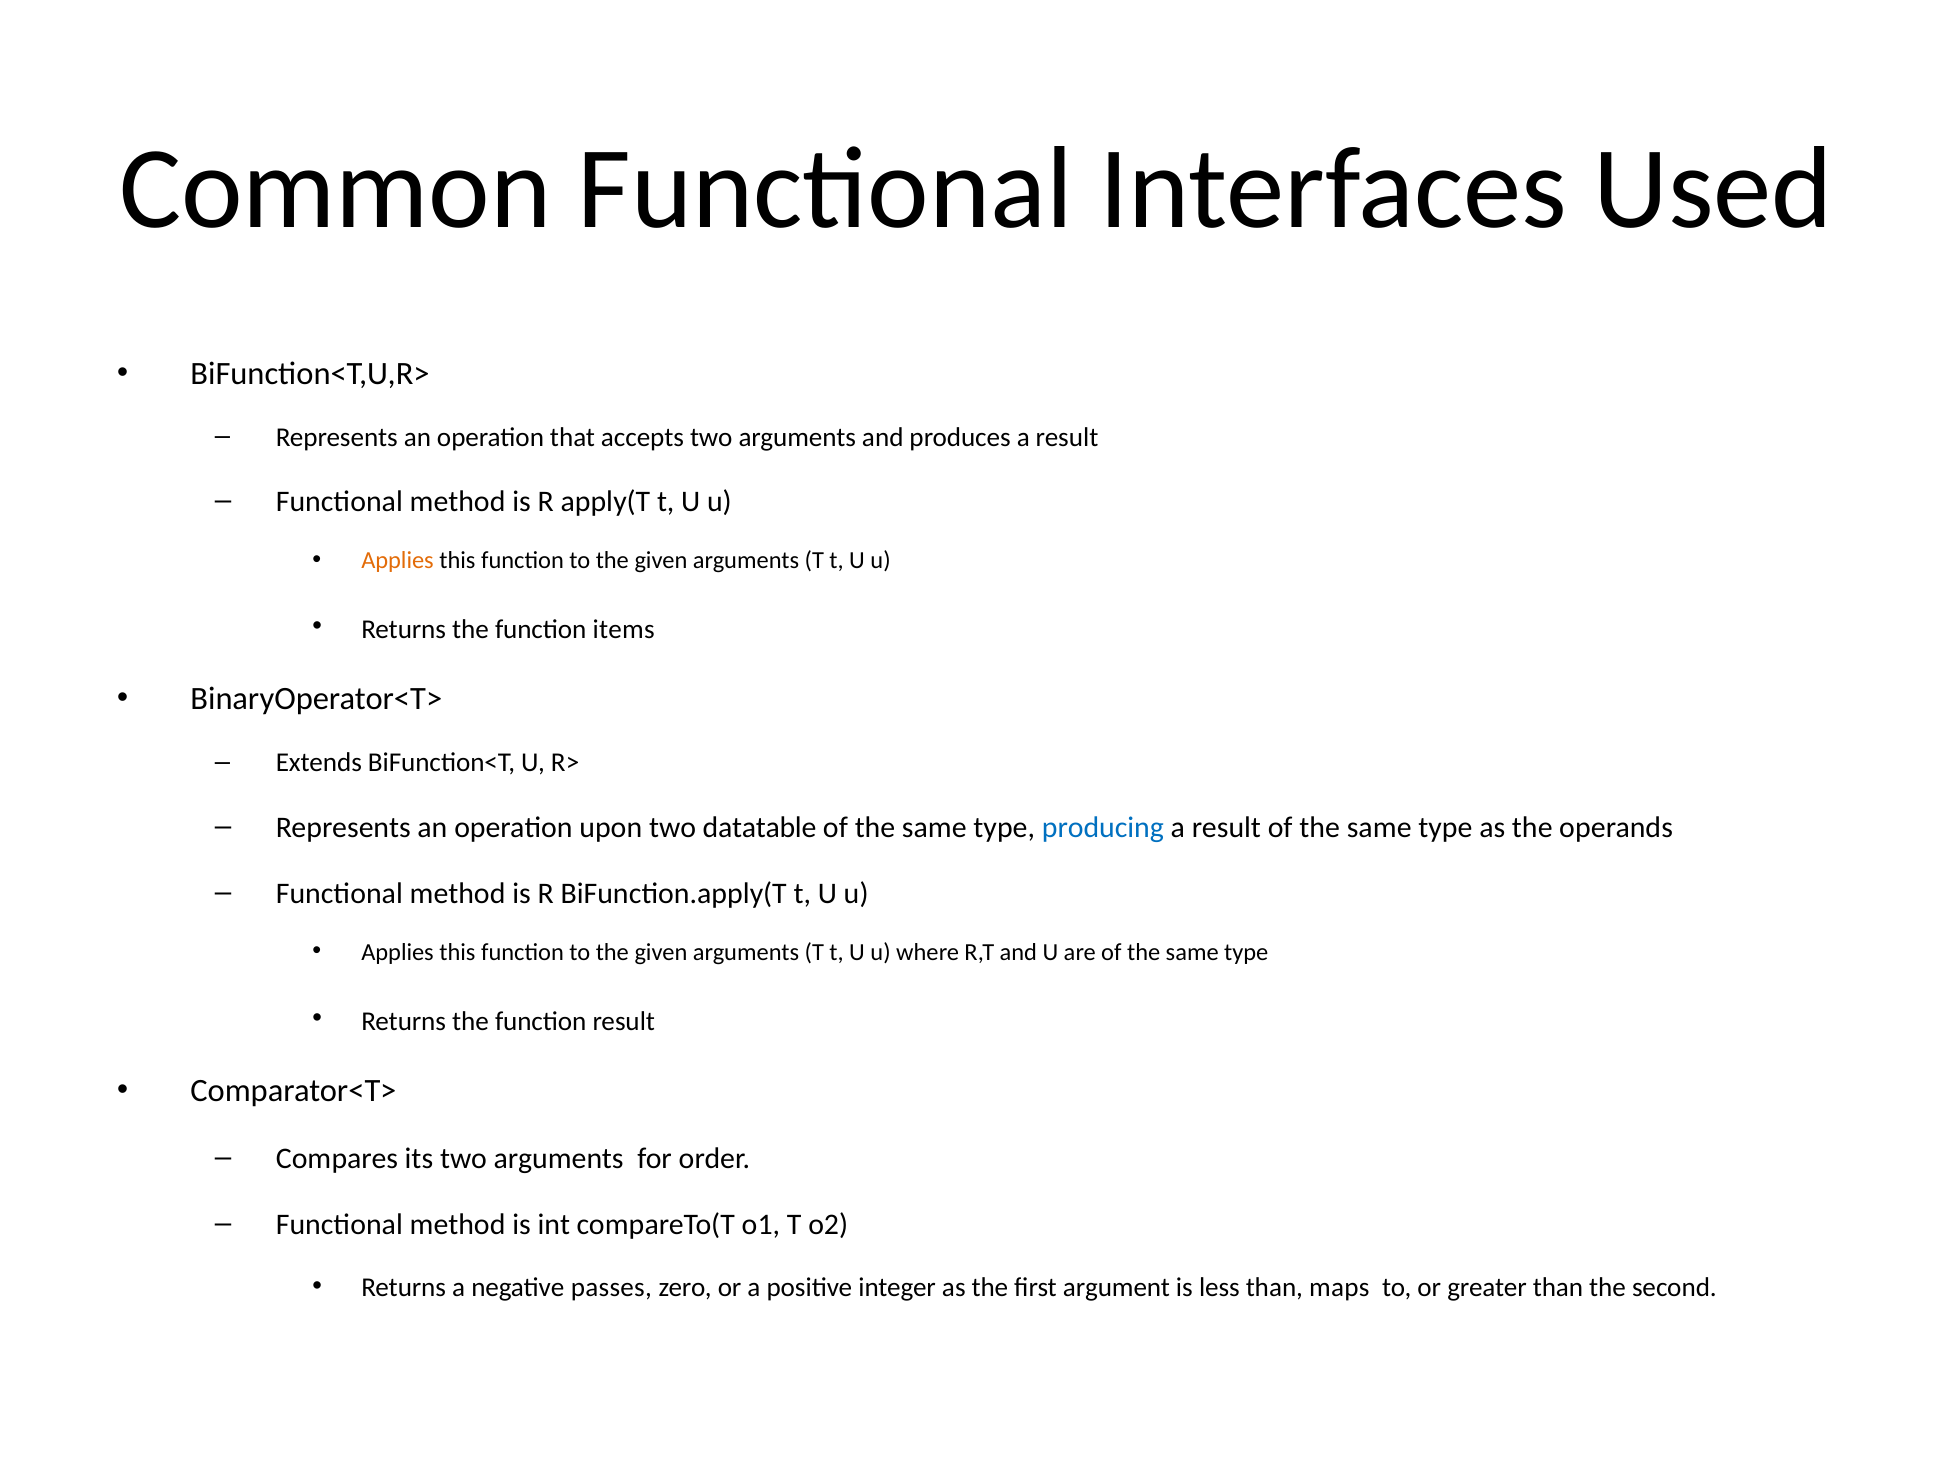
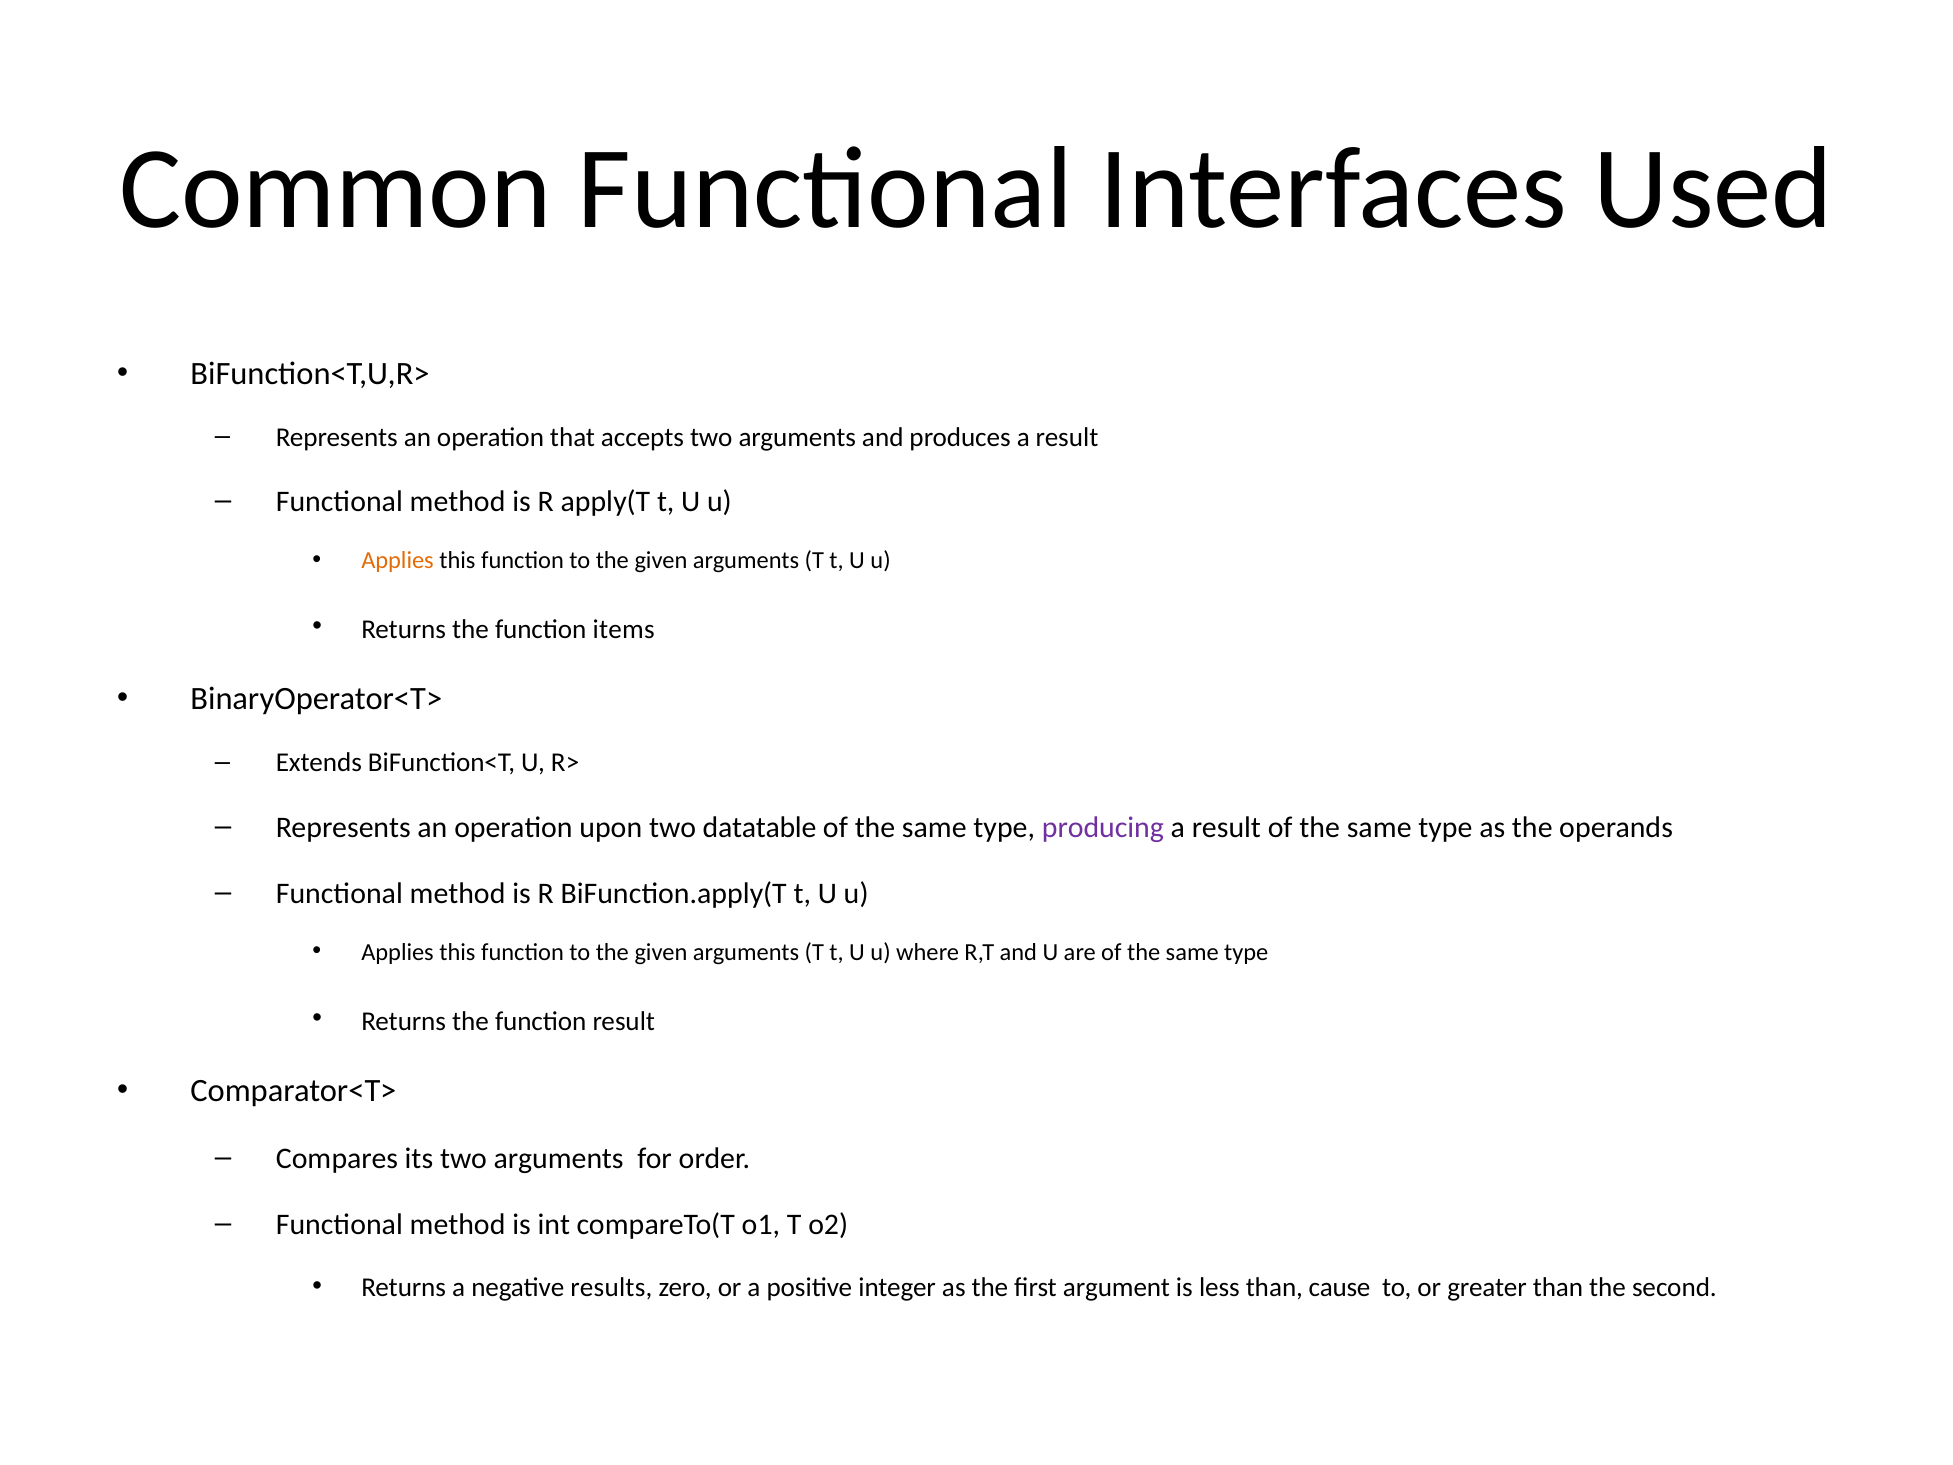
producing colour: blue -> purple (1103, 827)
passes: passes -> results (611, 1287)
maps: maps -> cause (1340, 1287)
